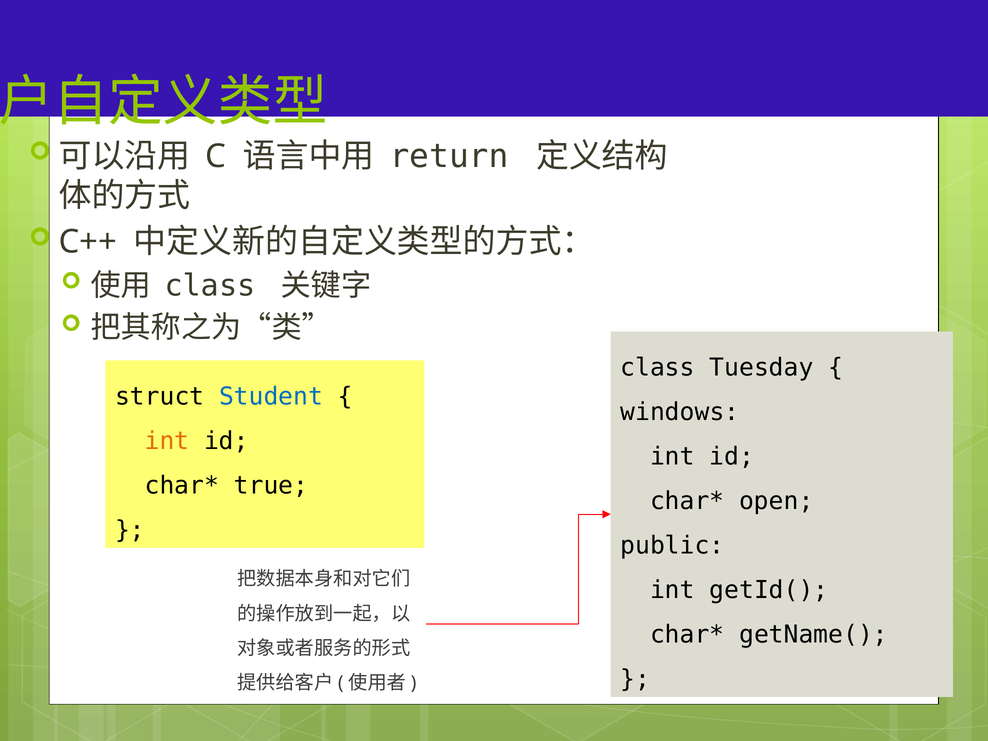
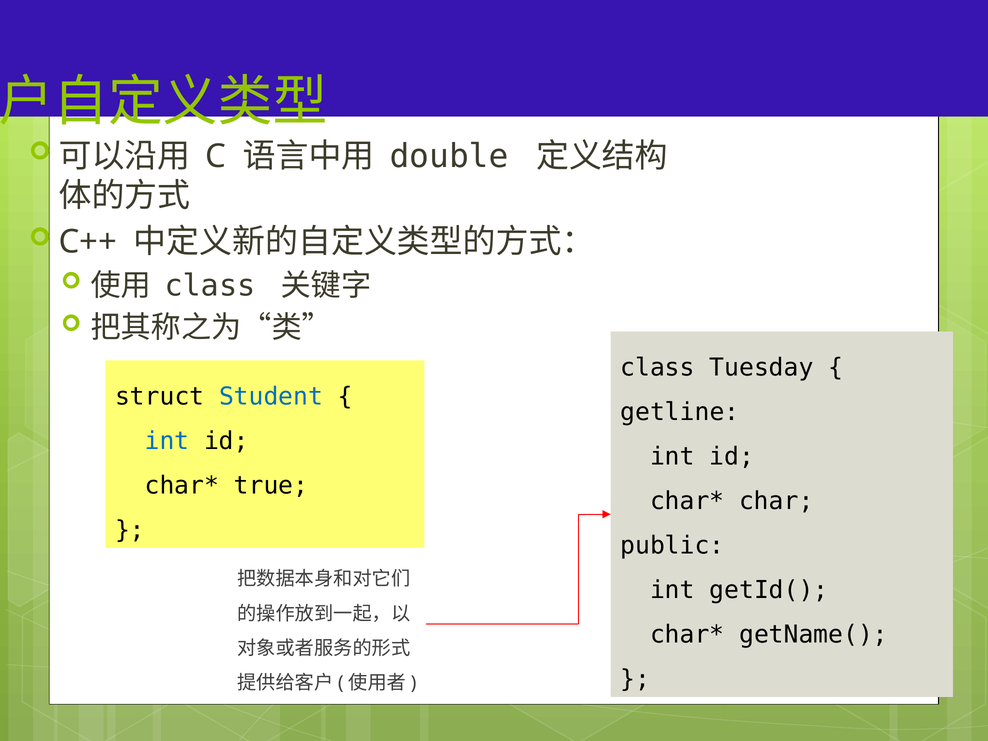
return: return -> double (449, 156)
windows: windows -> getline (680, 412)
int colour: orange -> blue (167, 441)
open: open -> char (776, 501)
